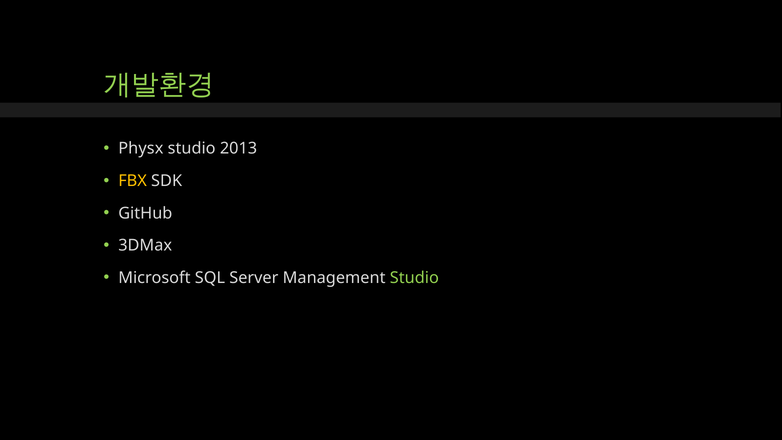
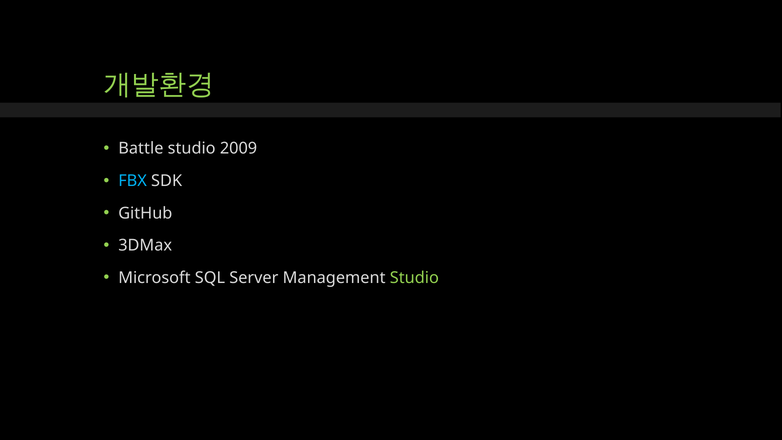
Physx: Physx -> Battle (141, 149)
2013: 2013 -> 2009 (239, 149)
FBX colour: yellow -> light blue (133, 181)
